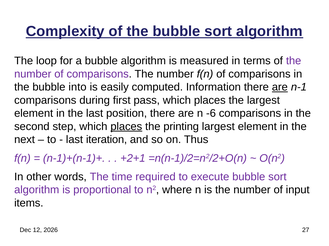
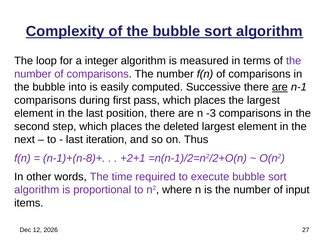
a bubble: bubble -> integer (101, 61)
Information: Information -> Successive (213, 87)
-6: -6 -> -3 (211, 114)
places underline: present -> none (126, 127)
printing: printing -> deleted (181, 127)
n-1)+(n-1)+: n-1)+(n-1)+ -> n-1)+(n-8)+ (74, 159)
